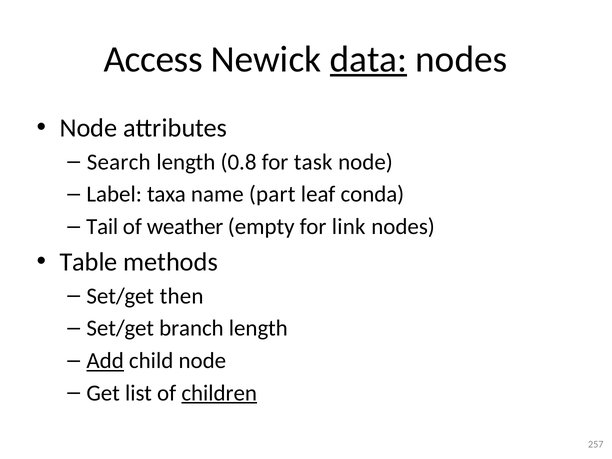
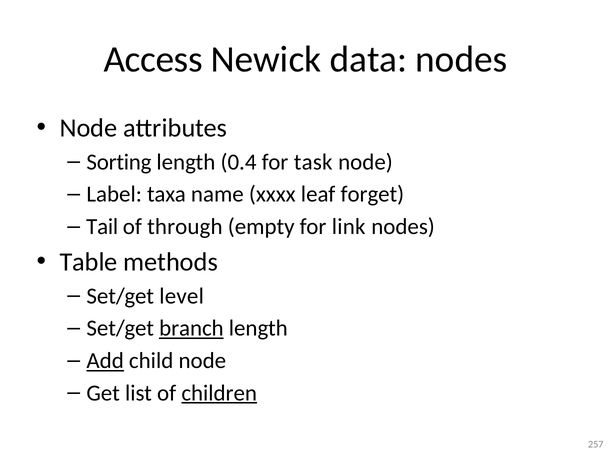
data underline: present -> none (368, 59)
Search: Search -> Sorting (119, 162)
0.8: 0.8 -> 0.4 (239, 162)
part: part -> xxxx (272, 194)
conda: conda -> forget (372, 194)
weather: weather -> through (185, 227)
then: then -> level (182, 296)
branch underline: none -> present (191, 328)
